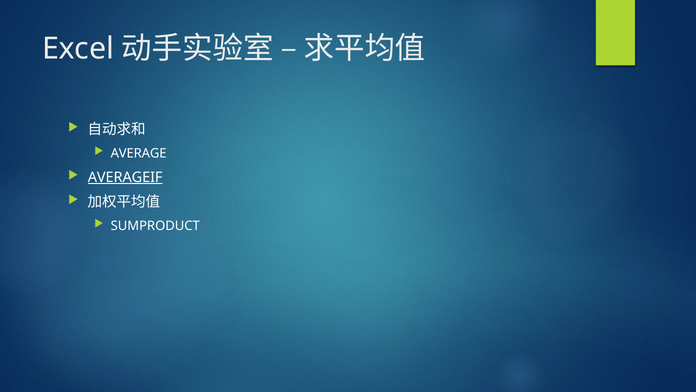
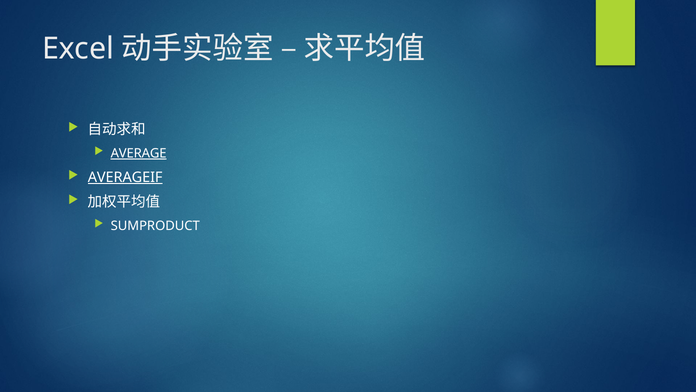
AVERAGE underline: none -> present (139, 153)
